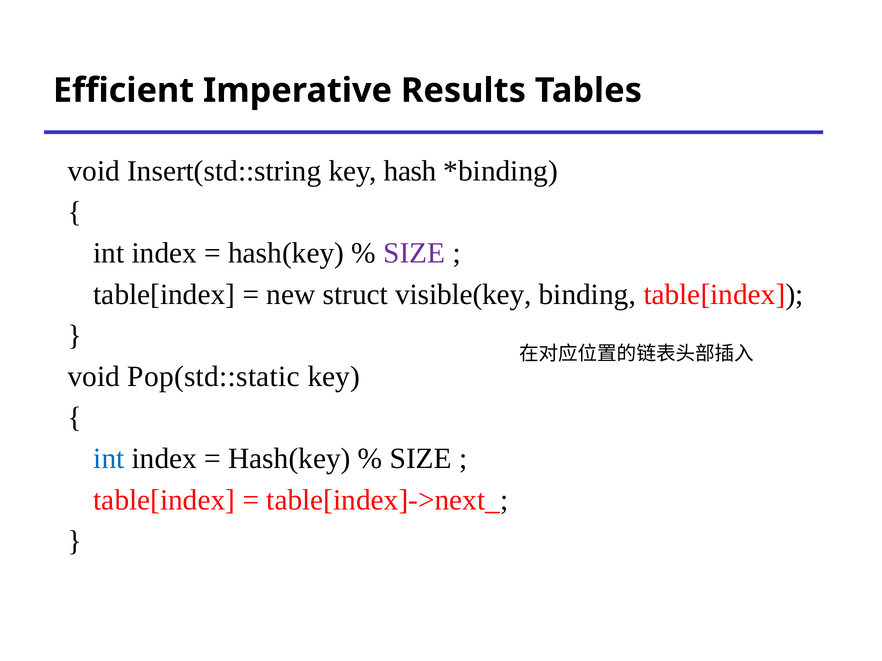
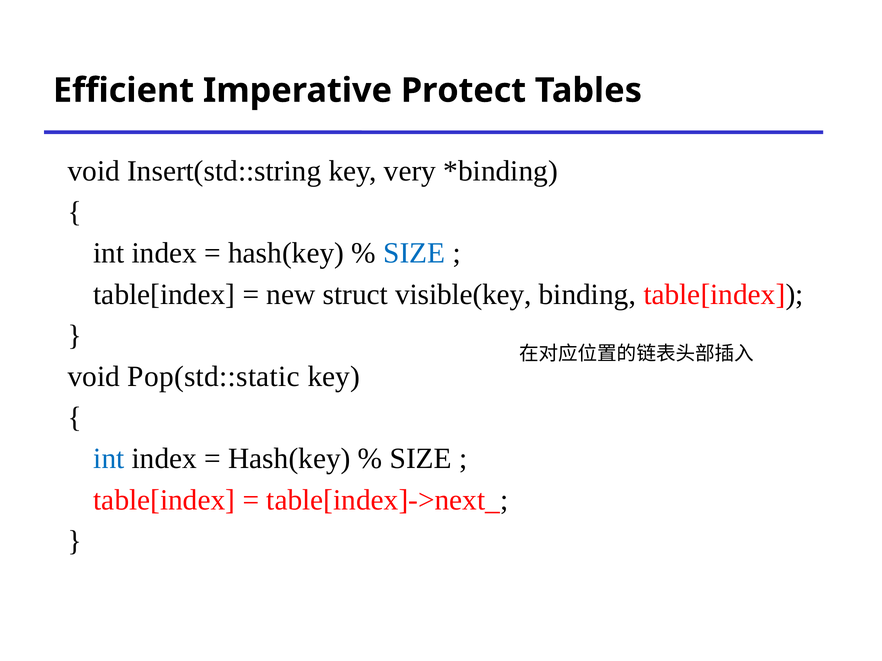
Results: Results -> Protect (463, 91)
hash: hash -> very (410, 171)
SIZE colour: purple -> blue (414, 253)
